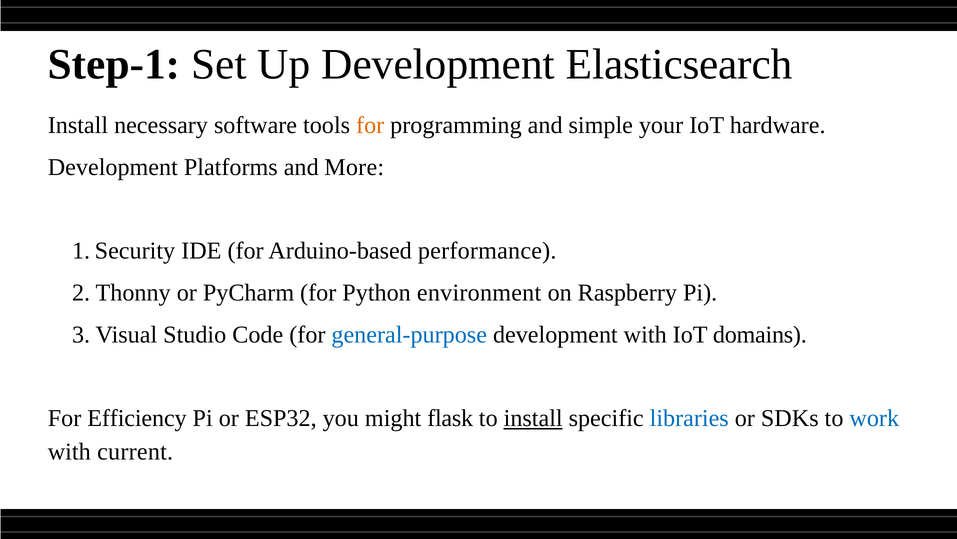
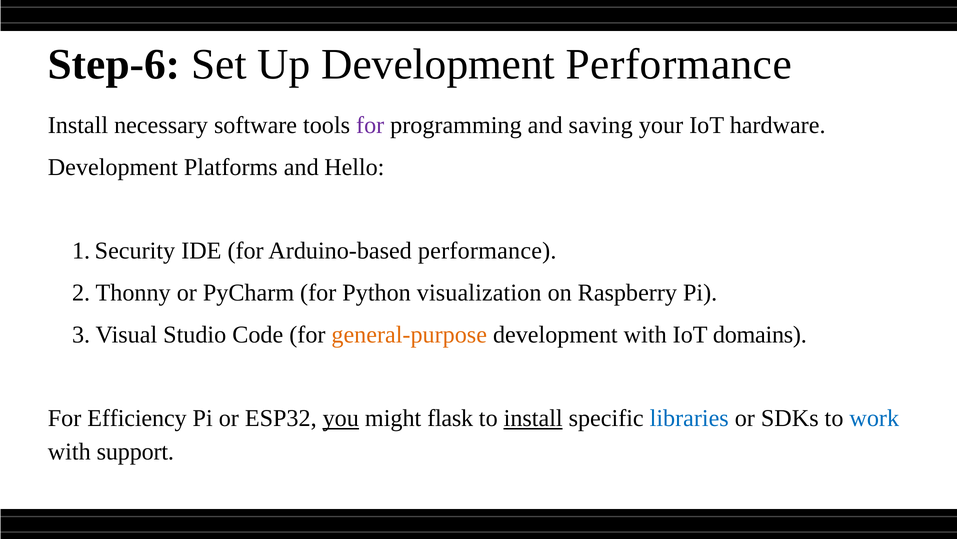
Step-1: Step-1 -> Step-6 (114, 64)
Development Elasticsearch: Elasticsearch -> Performance (679, 64)
for colour: orange -> purple (370, 125)
simple: simple -> saving (601, 125)
More: More -> Hello (354, 167)
environment: environment -> visualization (479, 292)
general-purpose colour: blue -> orange (409, 334)
you underline: none -> present (341, 418)
current: current -> support (135, 451)
